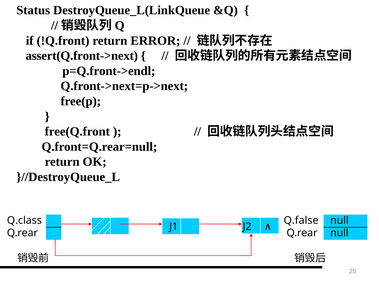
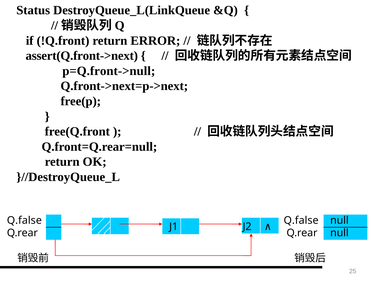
p=Q.front->endl: p=Q.front->endl -> p=Q.front->null (109, 71)
Q.class: Q.class -> Q.false (24, 221)
